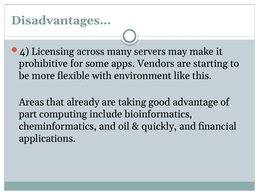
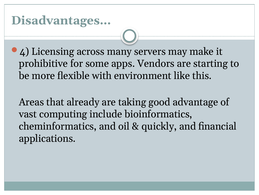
part: part -> vast (28, 114)
